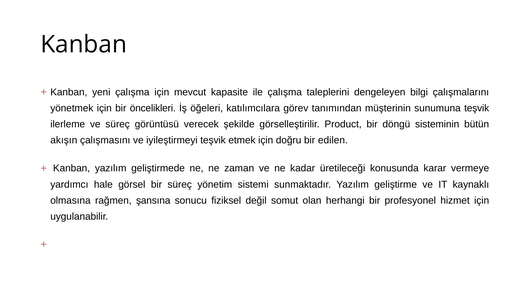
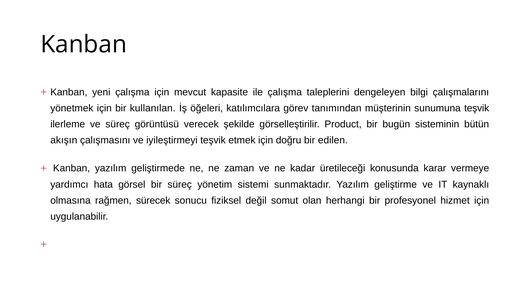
öncelikleri: öncelikleri -> kullanılan (153, 108)
döngü: döngü -> bugün (396, 124)
hale: hale -> hata (103, 184)
şansına: şansına -> sürecek (153, 201)
